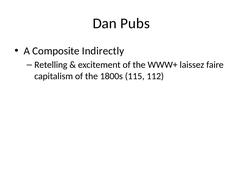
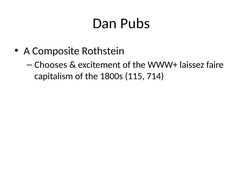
Indirectly: Indirectly -> Rothstein (103, 51)
Retelling: Retelling -> Chooses (51, 65)
112: 112 -> 714 (155, 76)
